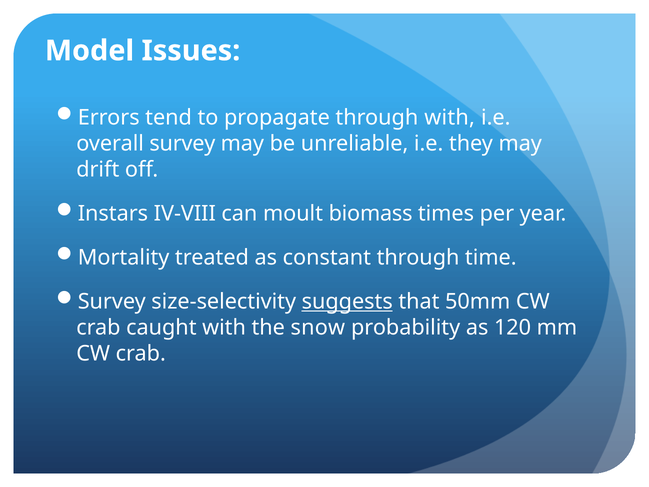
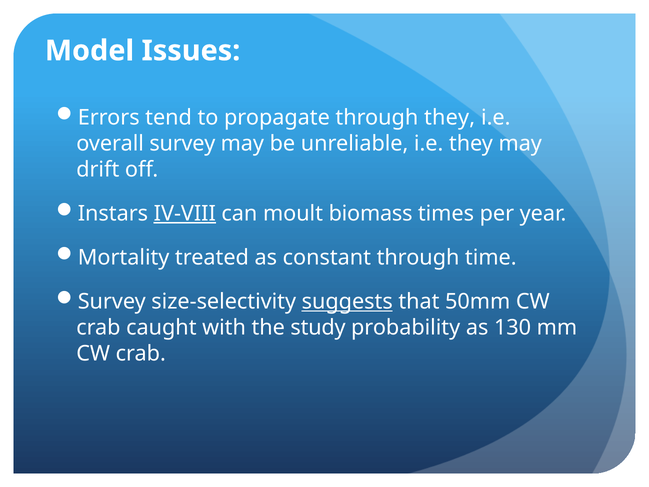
through with: with -> they (450, 118)
IV-VIII underline: none -> present (185, 213)
snow: snow -> study (318, 327)
120: 120 -> 130 (513, 327)
